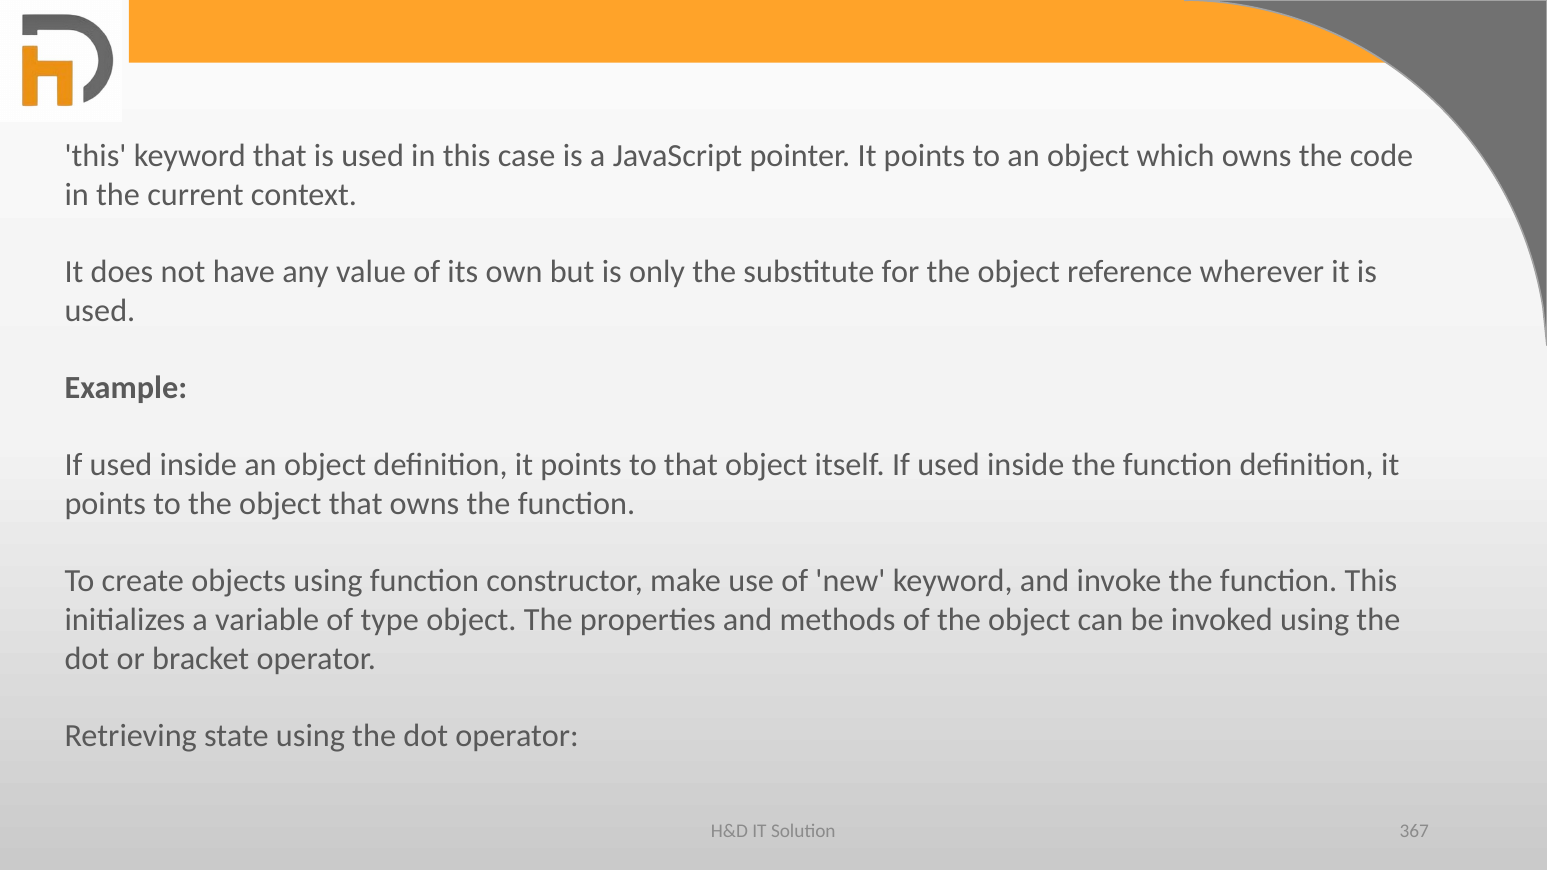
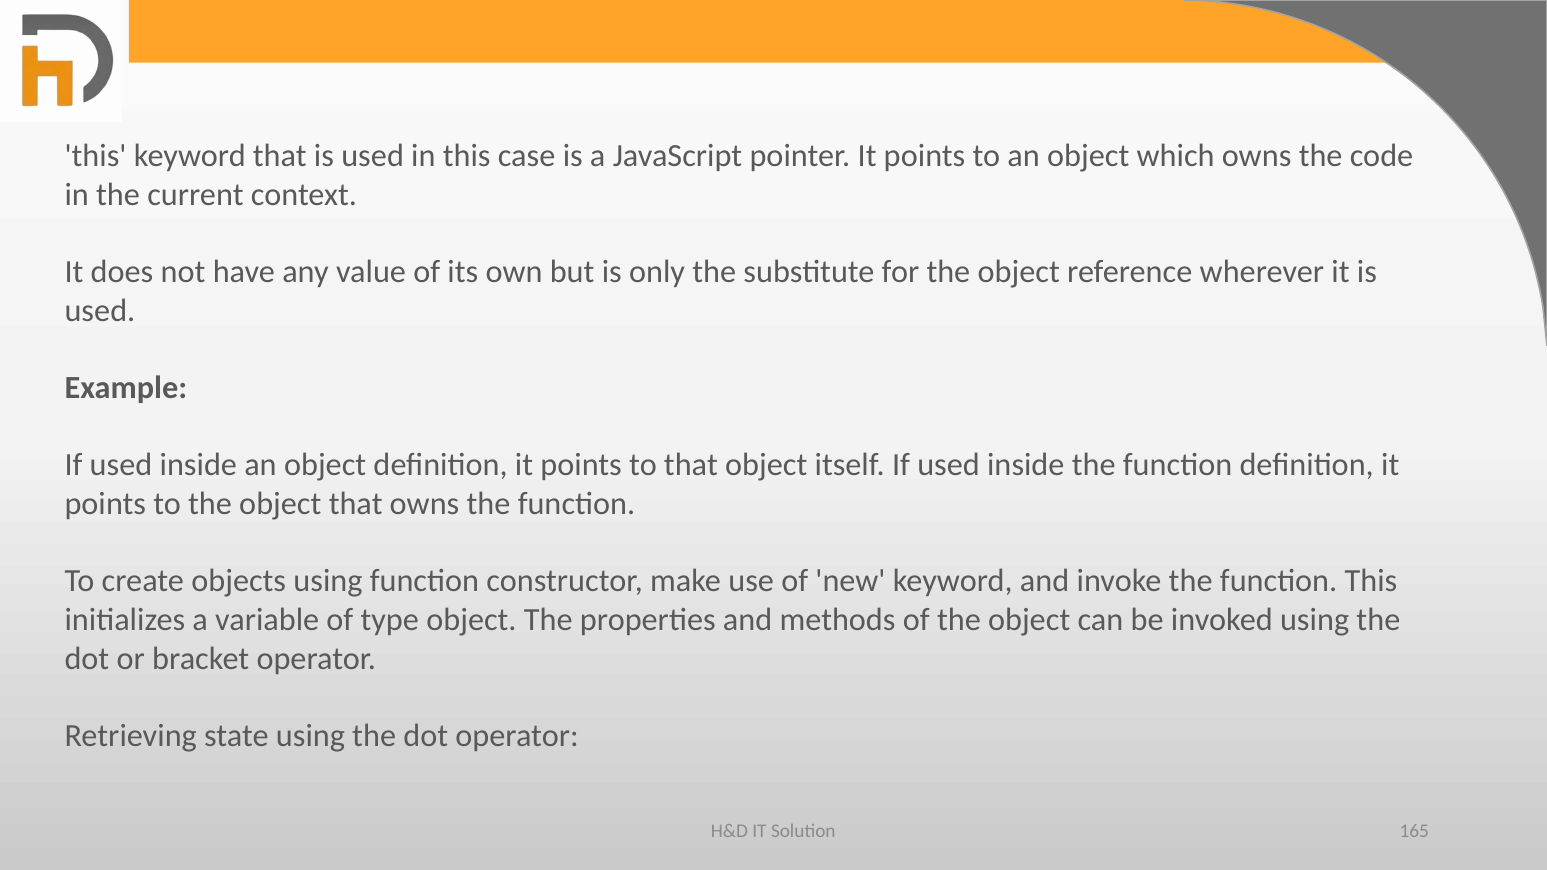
367: 367 -> 165 (1414, 831)
